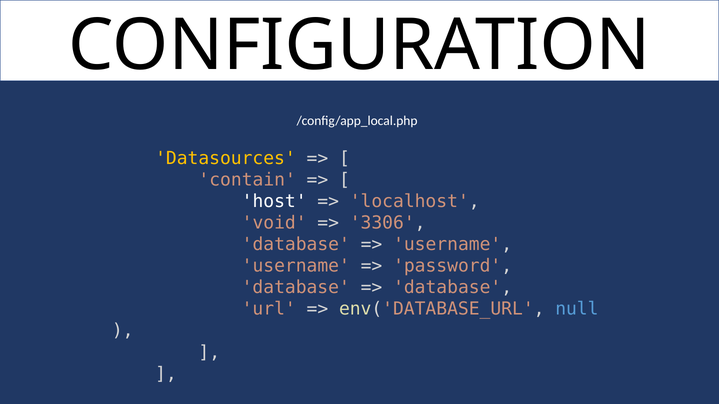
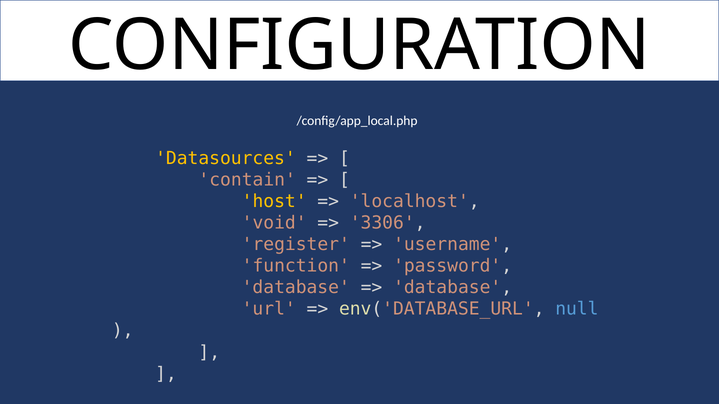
host colour: white -> yellow (274, 201)
database: database -> register (296, 245)
username: username -> function (296, 266)
